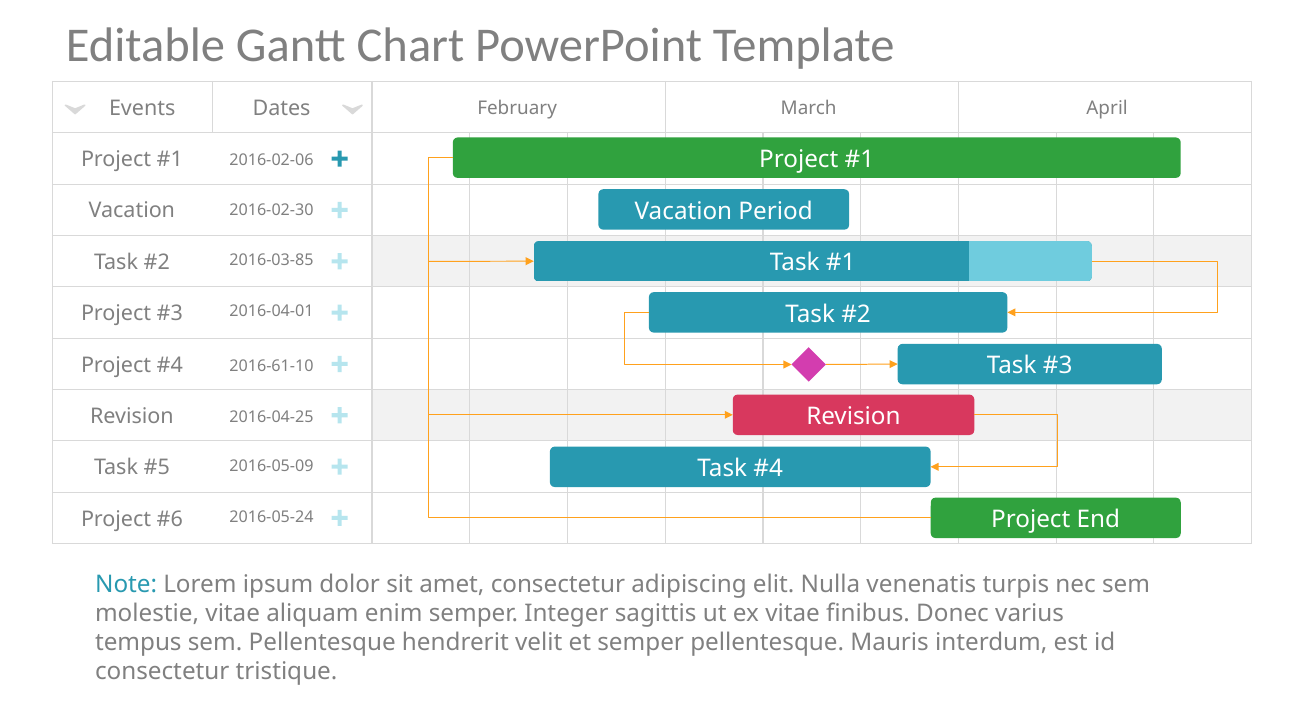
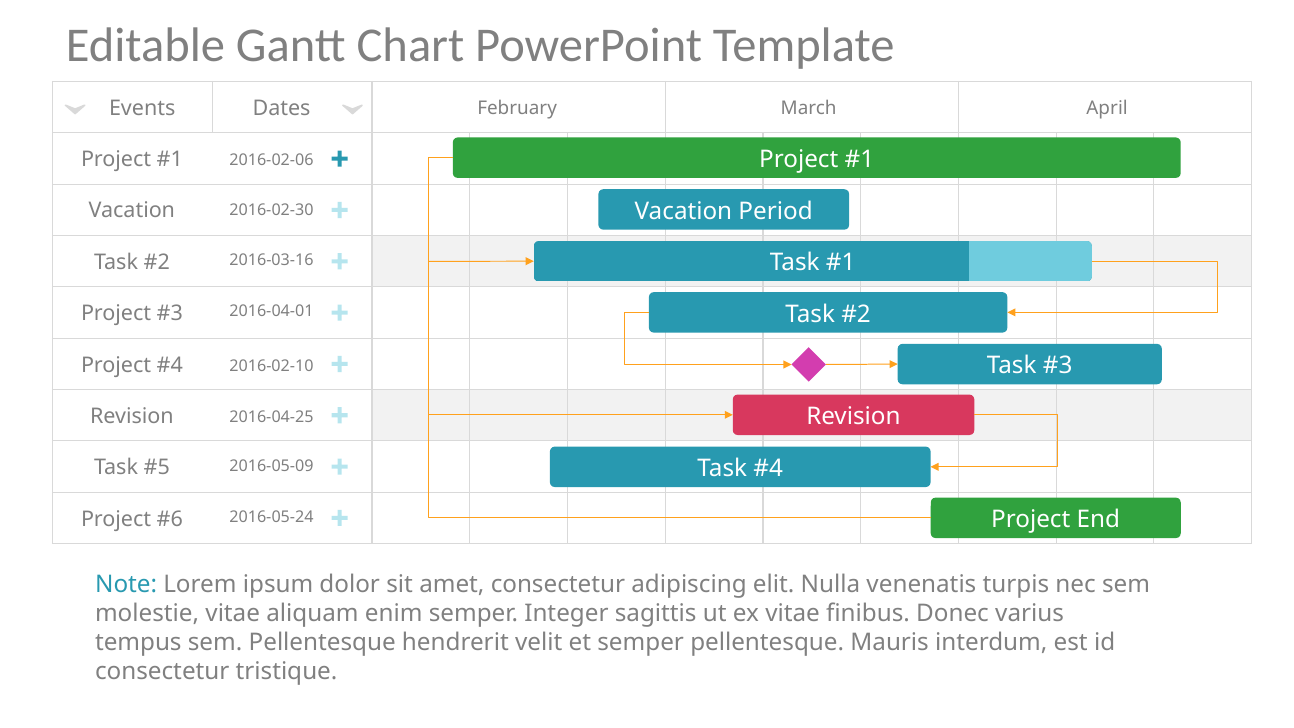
2016-03-85: 2016-03-85 -> 2016-03-16 (271, 260)
2016-61-10: 2016-61-10 -> 2016-02-10 (271, 366)
